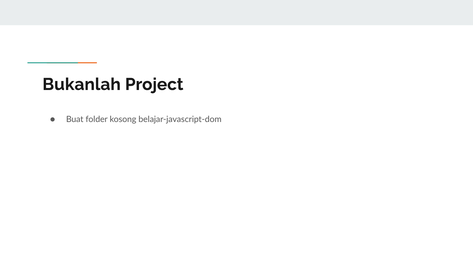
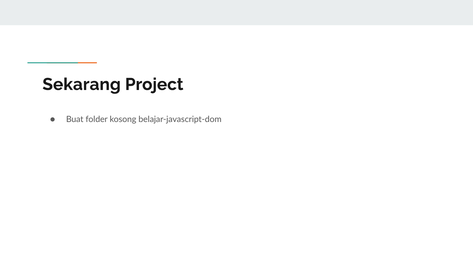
Bukanlah: Bukanlah -> Sekarang (82, 84)
